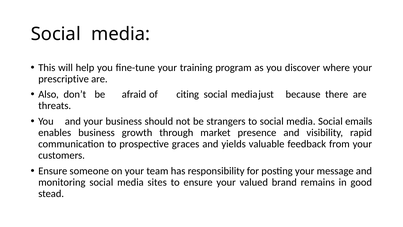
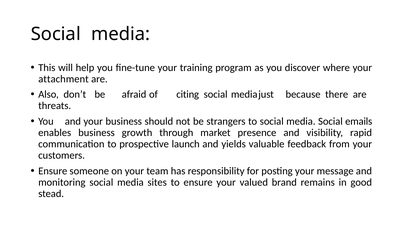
prescriptive: prescriptive -> attachment (64, 79)
graces: graces -> launch (186, 144)
